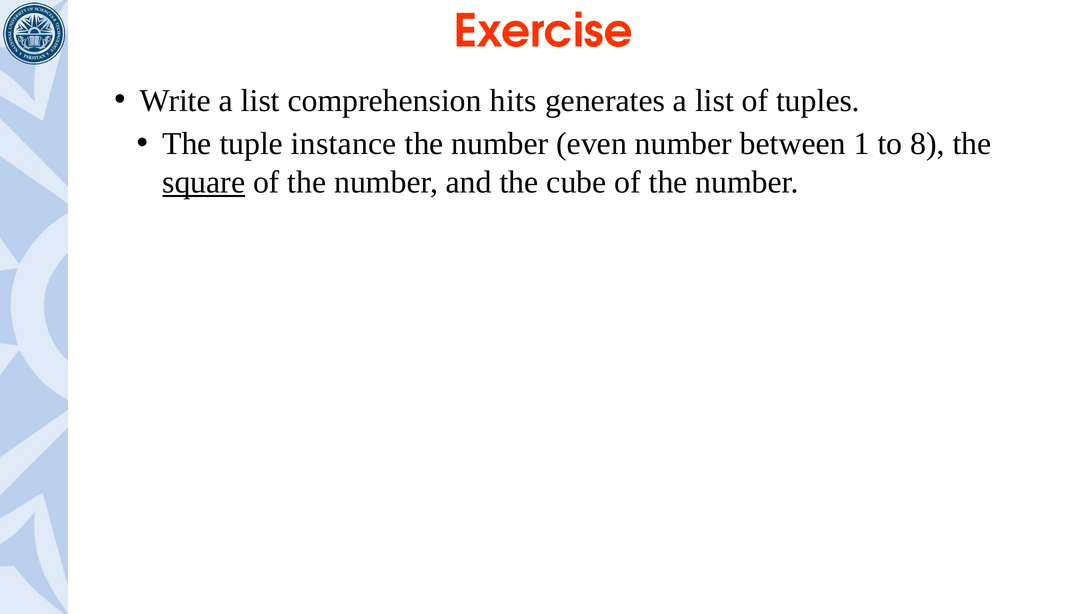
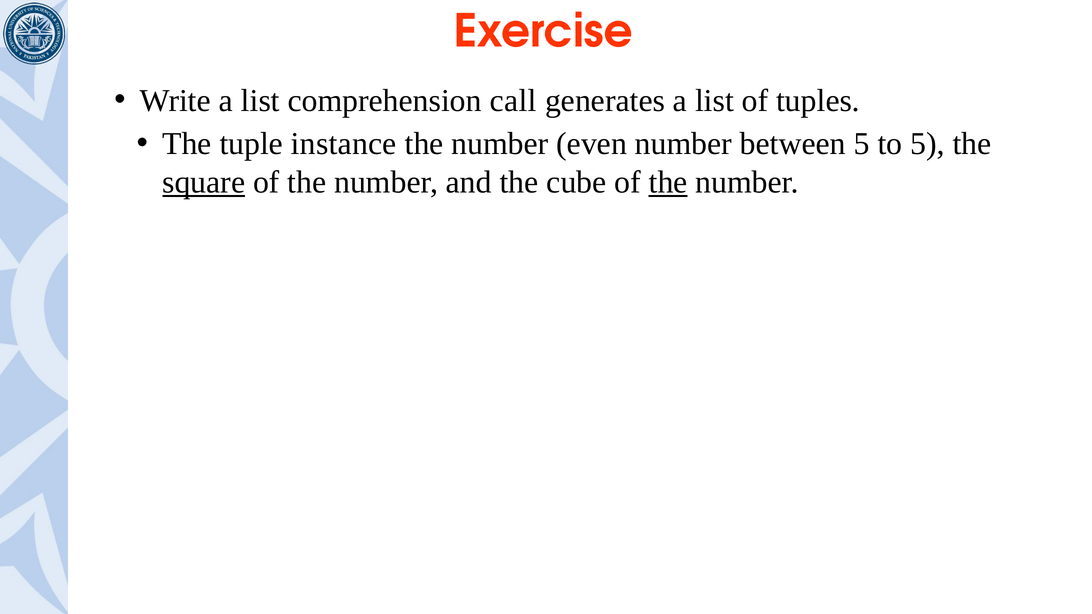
hits: hits -> call (513, 101)
between 1: 1 -> 5 (862, 144)
to 8: 8 -> 5 (927, 144)
the underline: none -> present (668, 182)
